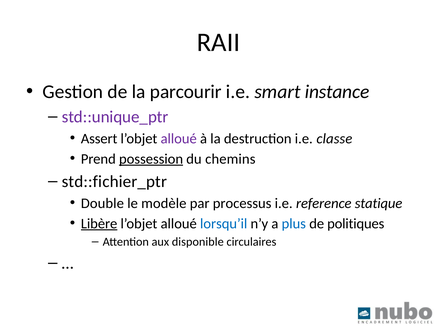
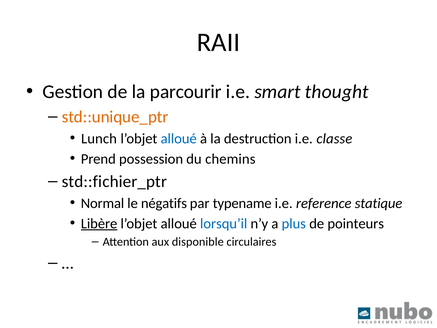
instance: instance -> thought (337, 92)
std::unique_ptr colour: purple -> orange (115, 117)
Assert: Assert -> Lunch (99, 138)
alloué colour: purple -> blue (179, 138)
possession underline: present -> none (151, 159)
Double: Double -> Normal (103, 203)
modèle: modèle -> négatifs (164, 203)
processus: processus -> typename (242, 203)
politiques: politiques -> pointeurs (356, 223)
